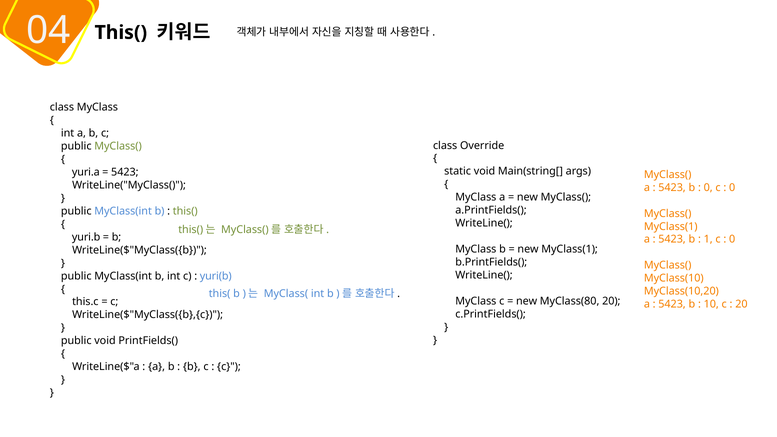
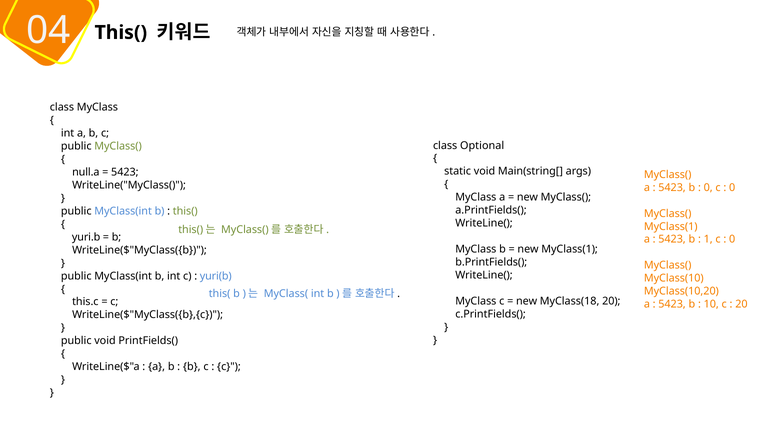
Override: Override -> Optional (482, 145)
yuri.a: yuri.a -> null.a (86, 172)
MyClass(80: MyClass(80 -> MyClass(18 (570, 301)
